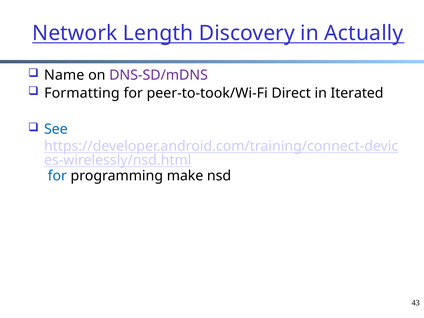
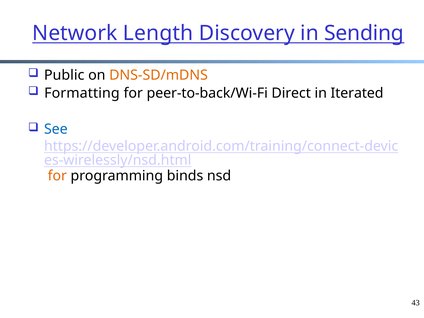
Actually: Actually -> Sending (364, 33)
Name: Name -> Public (64, 75)
DNS-SD/mDNS colour: purple -> orange (159, 75)
peer-to-took/Wi-Fi: peer-to-took/Wi-Fi -> peer-to-back/Wi-Fi (207, 93)
for colour: blue -> orange (57, 176)
make: make -> binds (185, 176)
